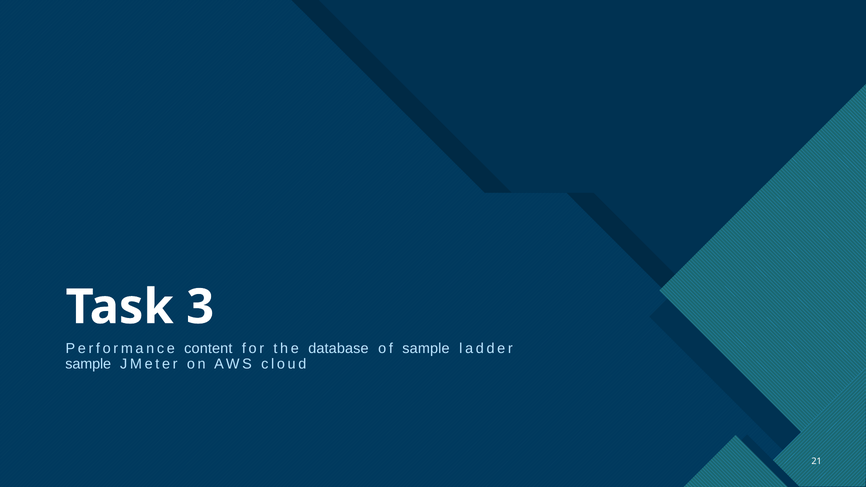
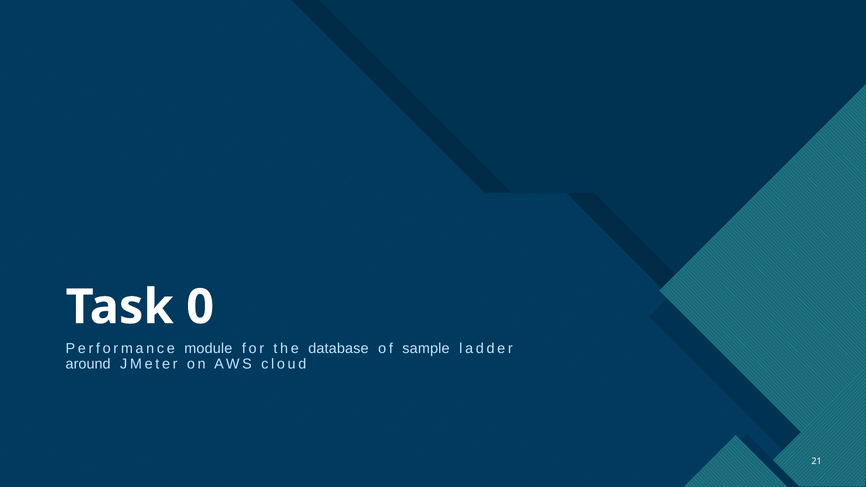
3: 3 -> 0 (200, 307)
content: content -> module (208, 349)
sample: sample -> around (88, 364)
